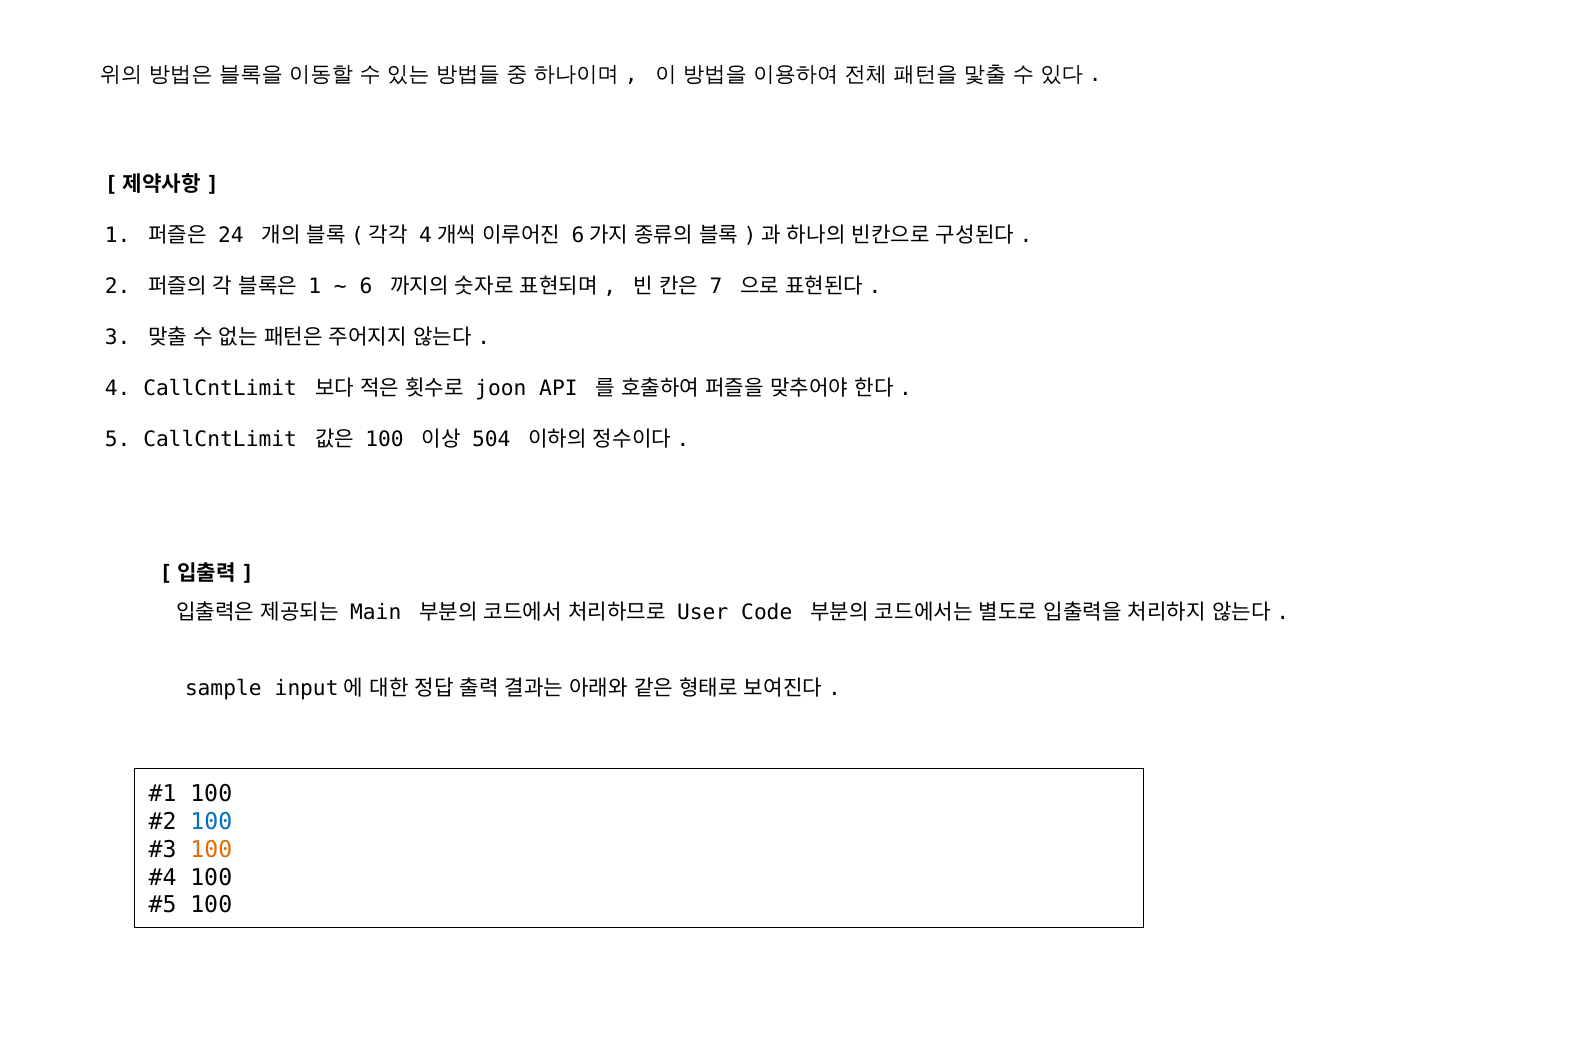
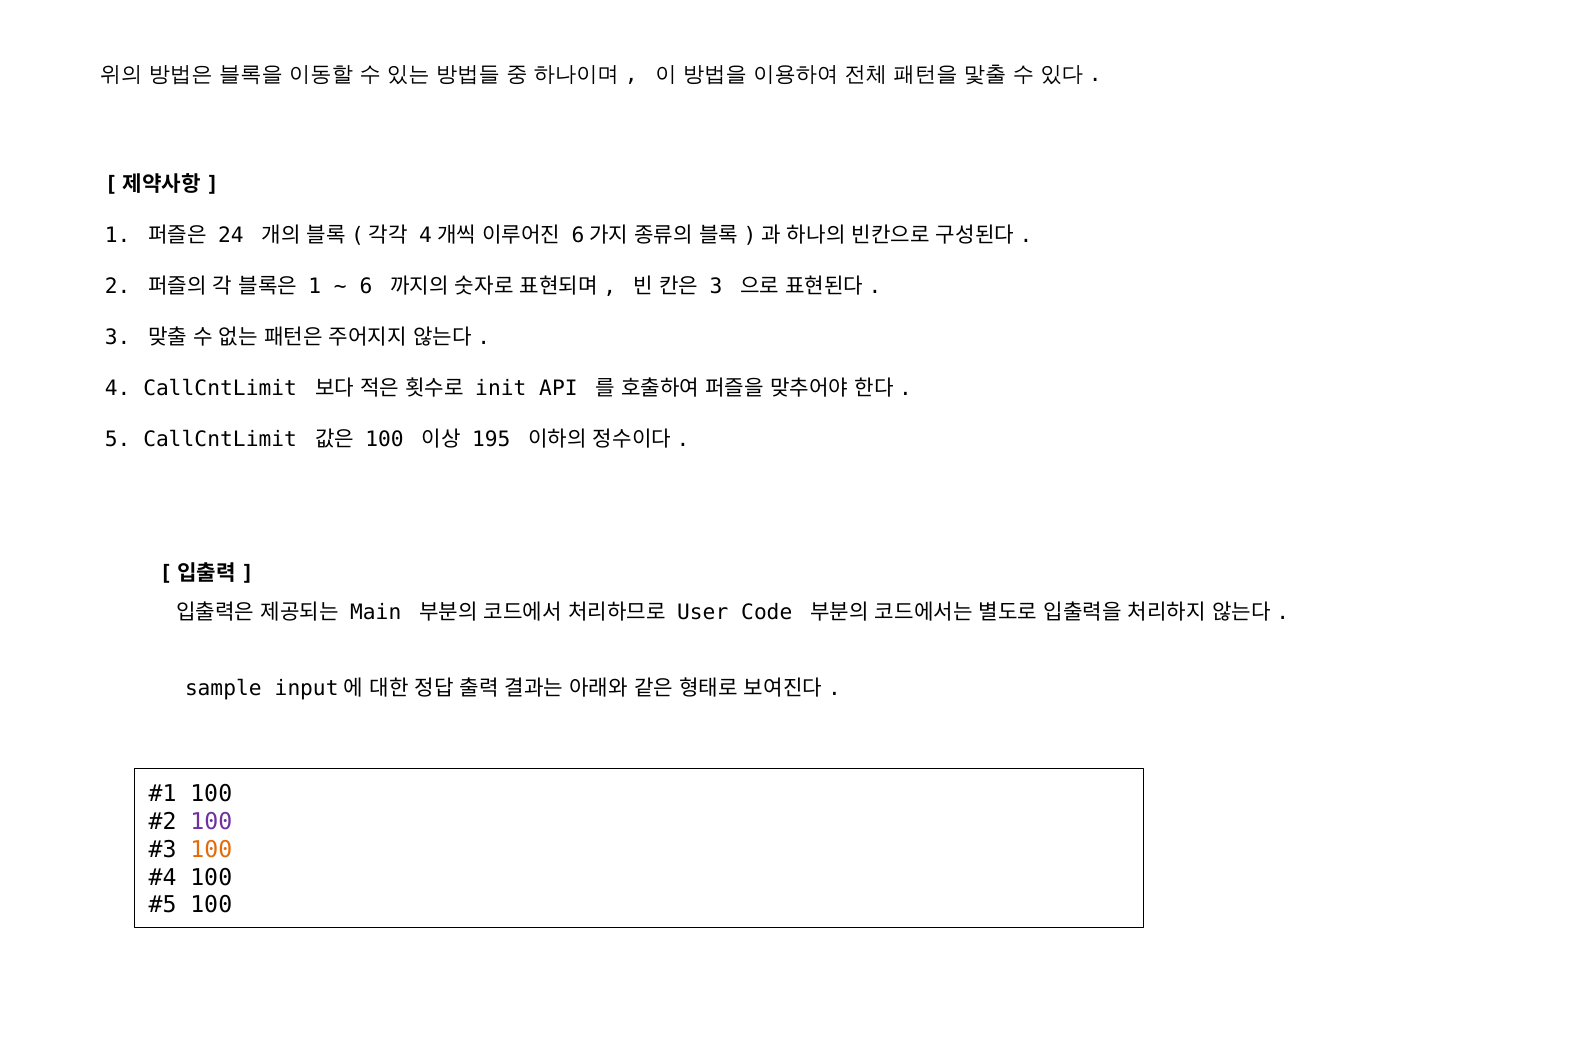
7: 7 -> 3 (716, 286)
joon: joon -> init (501, 388)
504: 504 -> 195 (491, 439)
100 colour: blue -> purple (211, 822)
